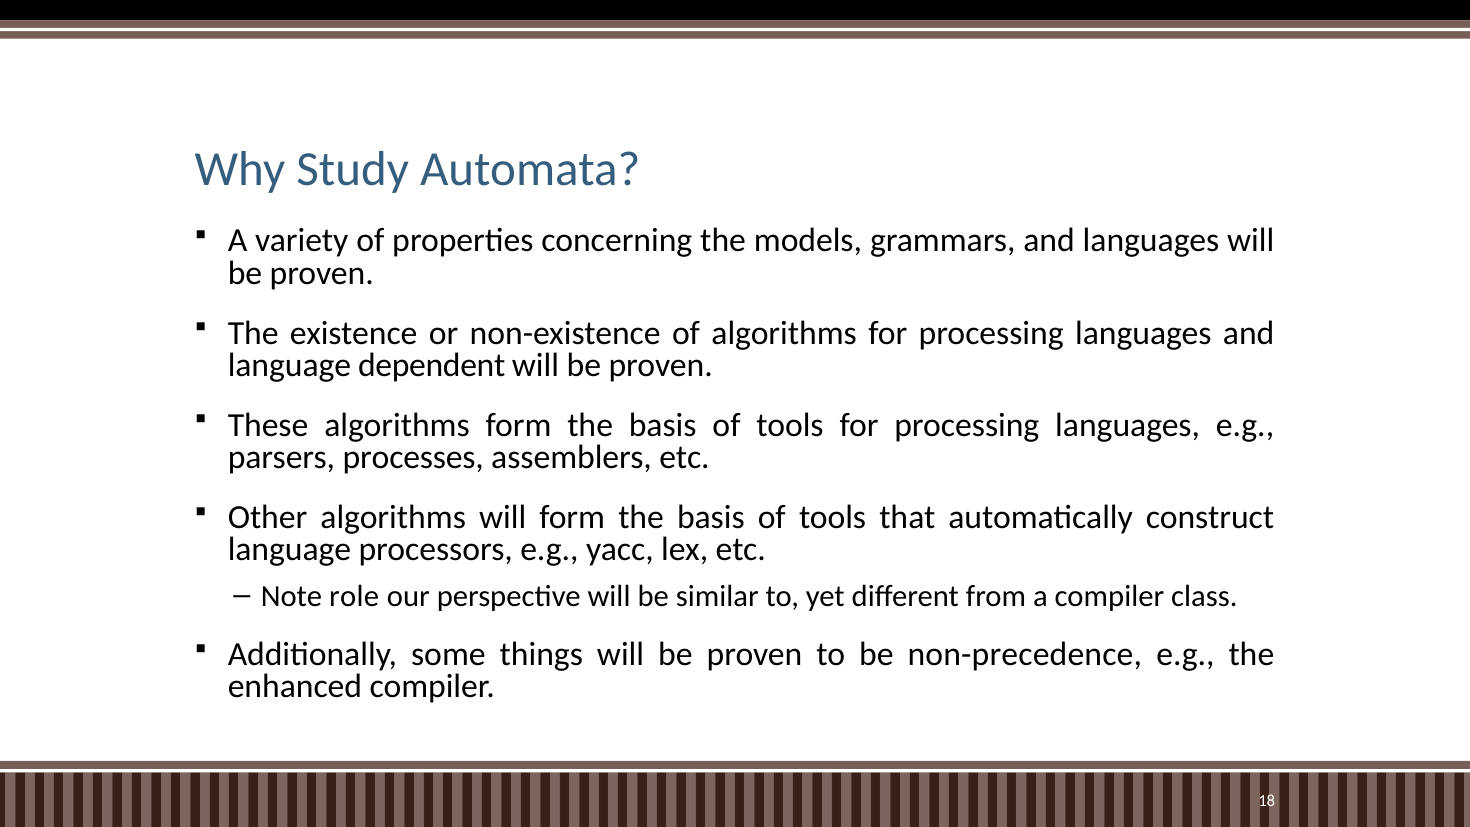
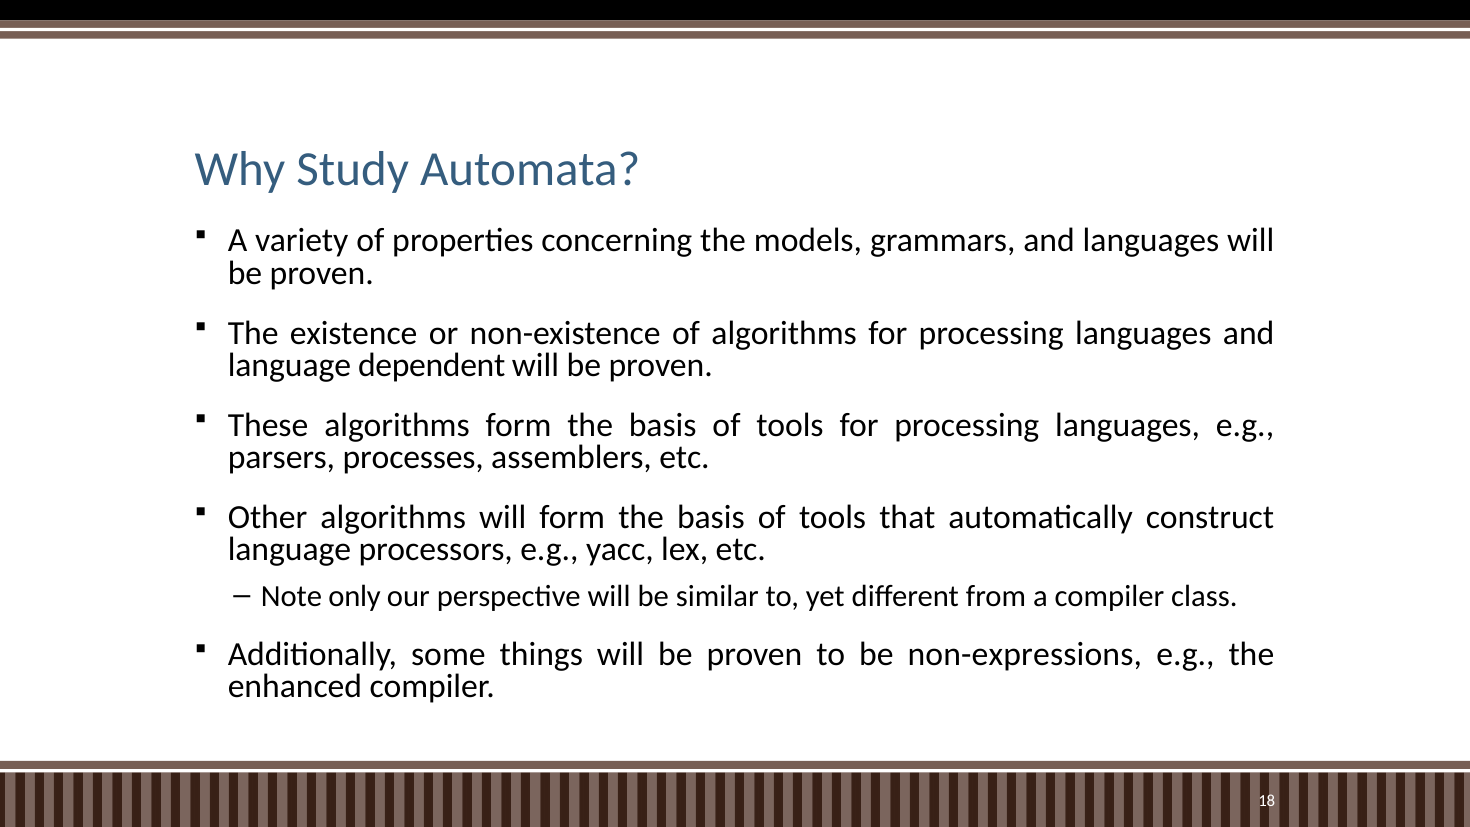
role: role -> only (355, 596)
non-precedence: non-precedence -> non-expressions (1025, 654)
